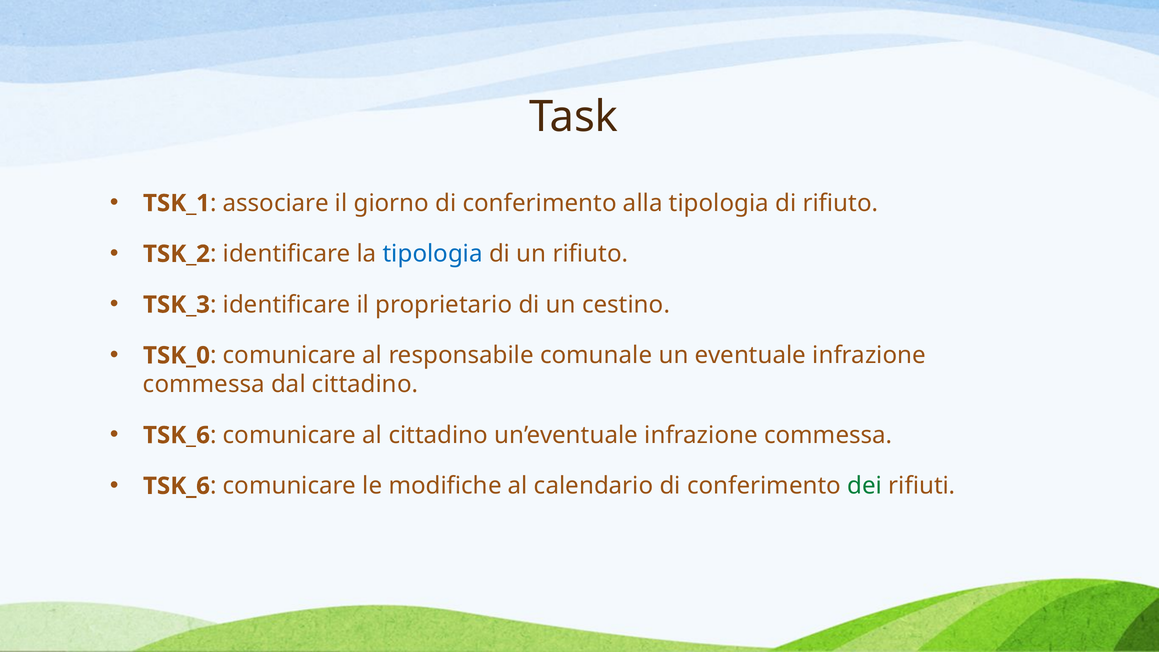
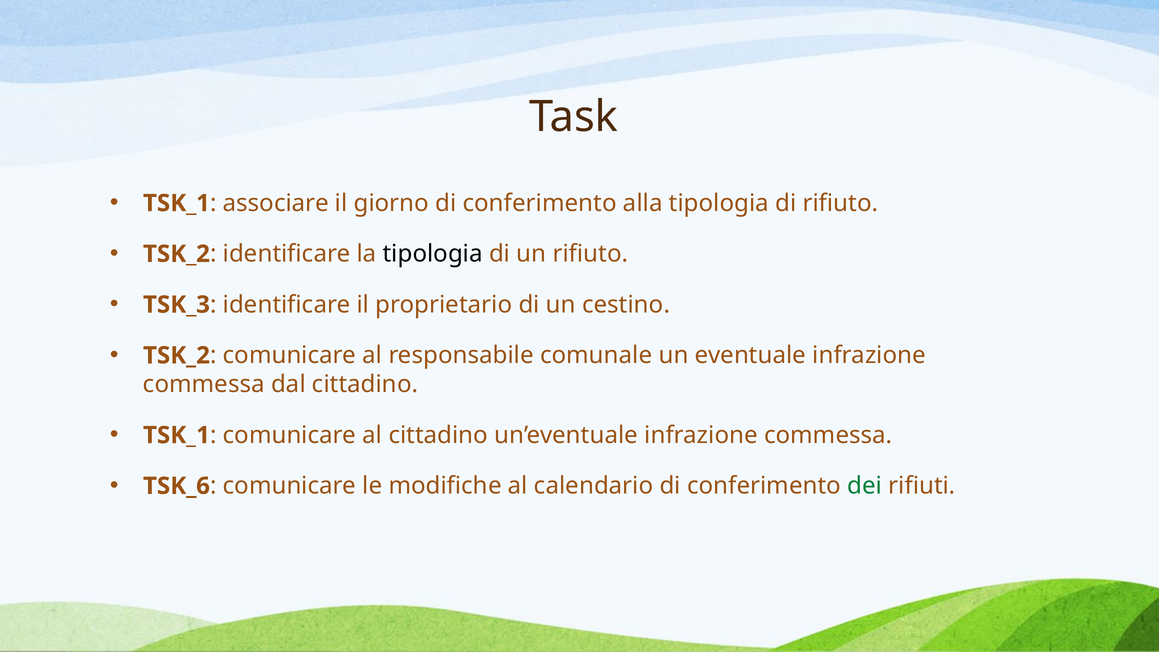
tipologia colour: blue -> black (433, 254)
TSK_0: TSK_0 -> TSK_2 (176, 355)
TSK_6: TSK_6 -> TSK_1 (176, 435)
